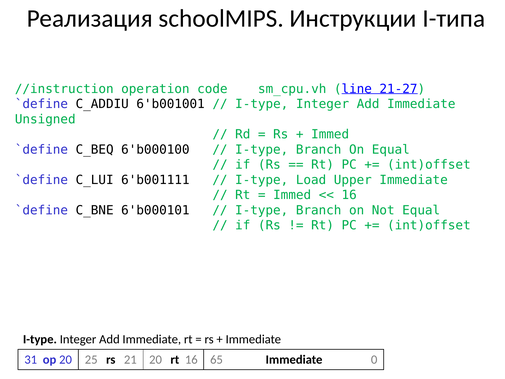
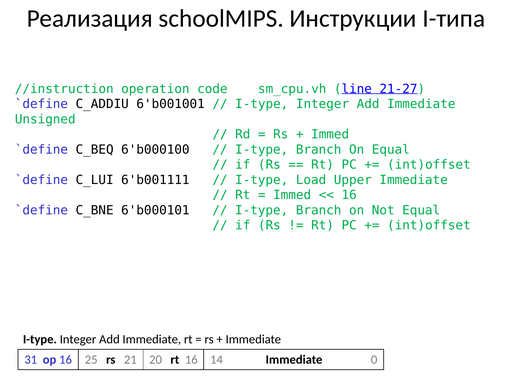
op 20: 20 -> 16 (66, 359)
65: 65 -> 14 (216, 359)
